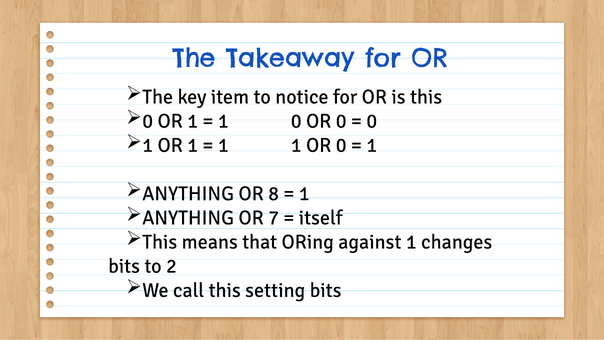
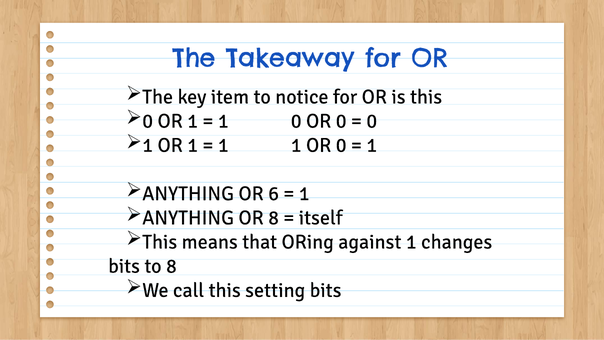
8: 8 -> 6 (274, 193)
OR 7: 7 -> 8 (274, 218)
to 2: 2 -> 8 (171, 266)
